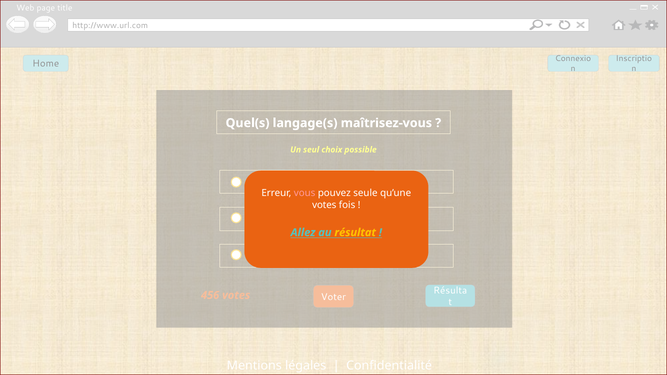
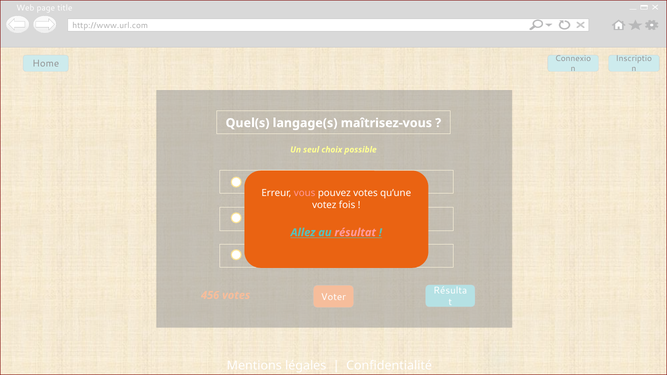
pouvez seule: seule -> votes (365, 193)
votes: votes -> votez (324, 205)
résultat colour: yellow -> pink (355, 233)
